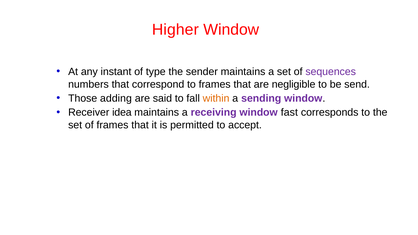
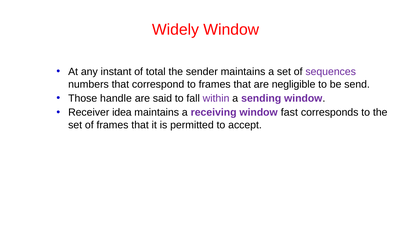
Higher: Higher -> Widely (175, 30)
type: type -> total (156, 72)
adding: adding -> handle (116, 98)
within colour: orange -> purple (216, 98)
